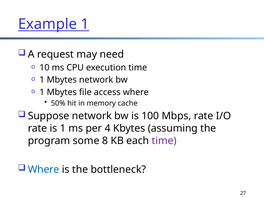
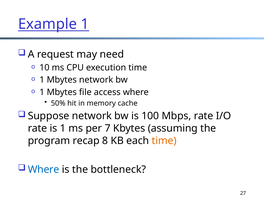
4: 4 -> 7 (108, 128)
some: some -> recap (86, 141)
time colour: purple -> orange (164, 141)
